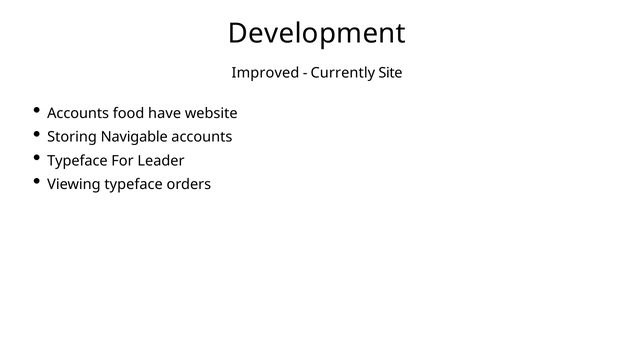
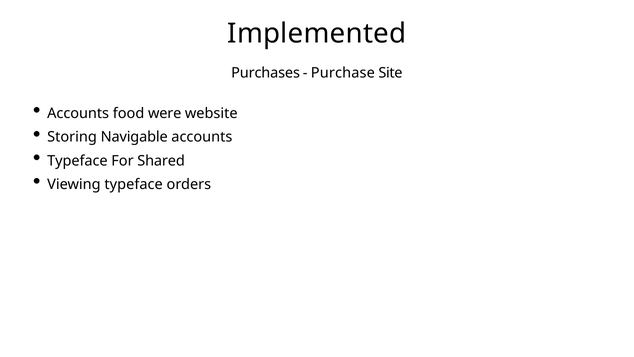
Development: Development -> Implemented (317, 34)
Improved: Improved -> Purchases (266, 73)
Currently: Currently -> Purchase (343, 73)
have: have -> were (165, 113)
Leader: Leader -> Shared (161, 161)
